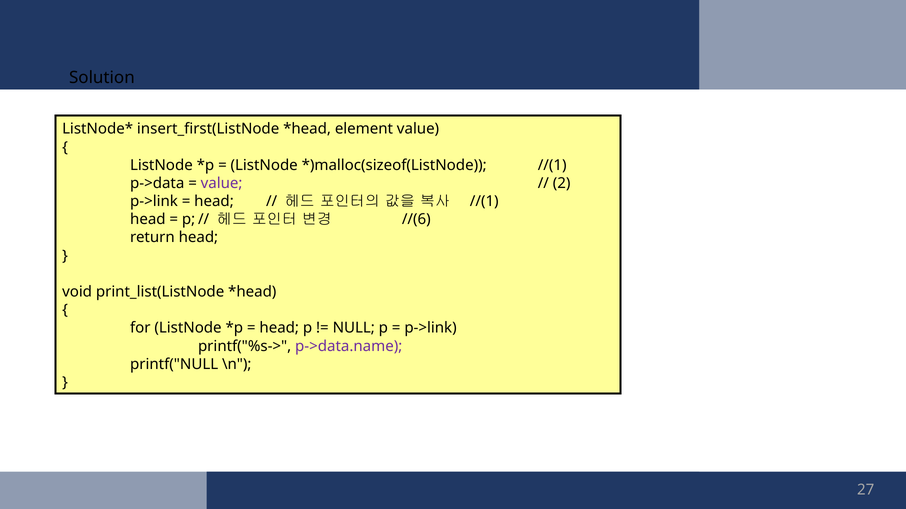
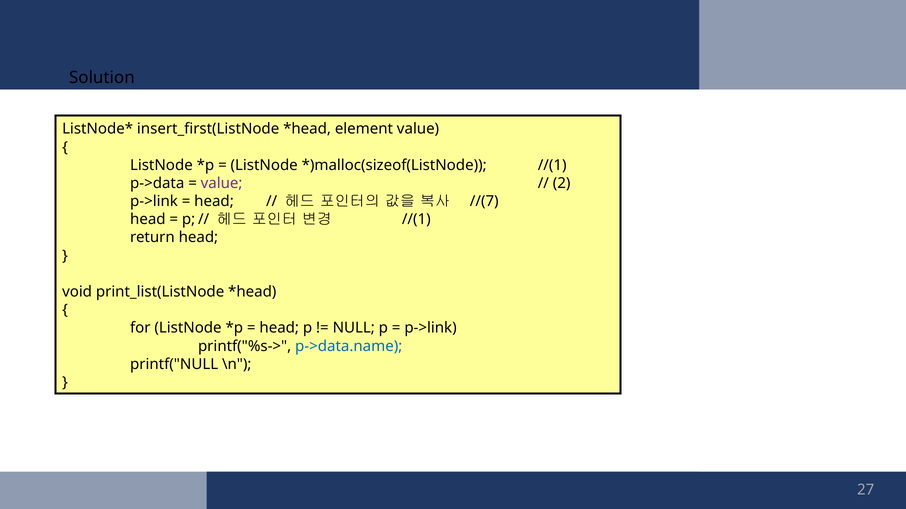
//(1: //(1 -> //(7 (484, 202)
//(6: //(6 -> //(1 (416, 220)
p->data.name colour: purple -> blue (349, 346)
